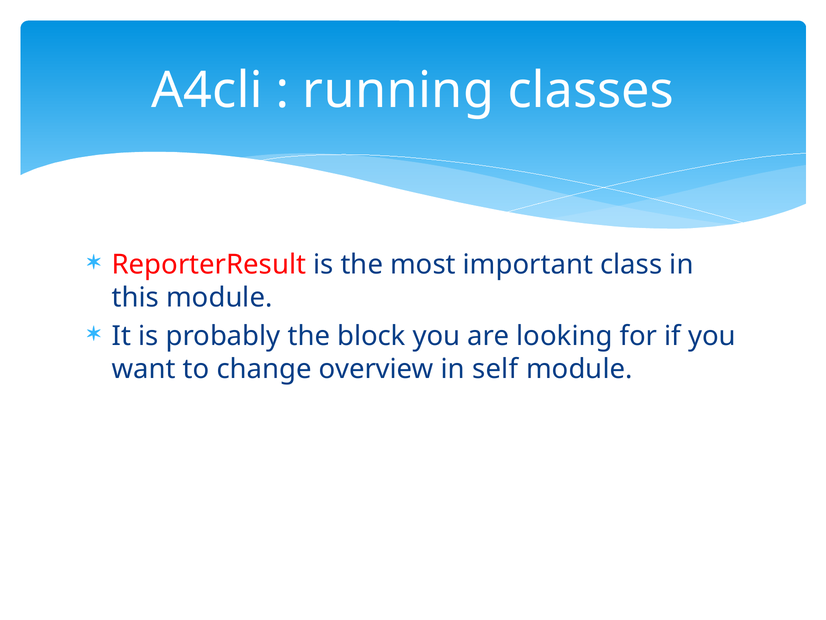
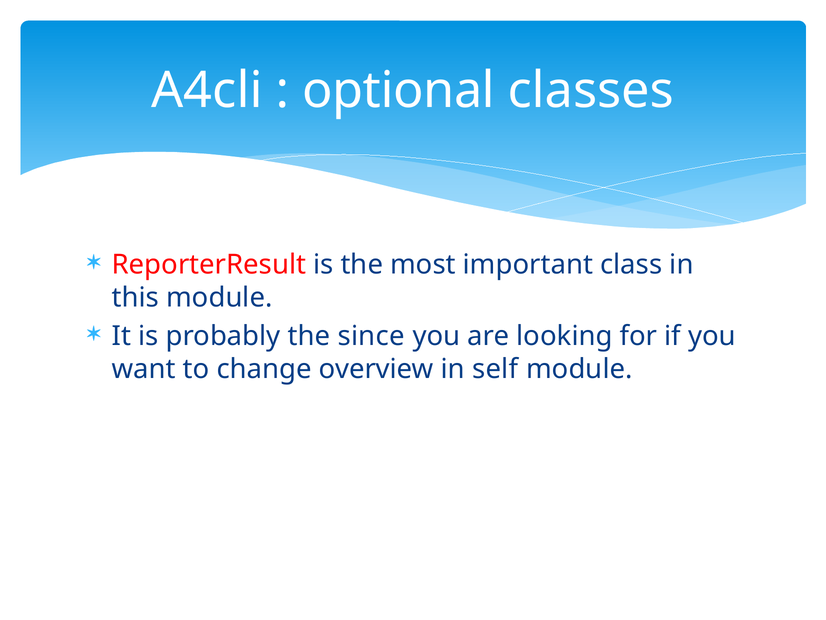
running: running -> optional (399, 91)
block: block -> since (371, 336)
